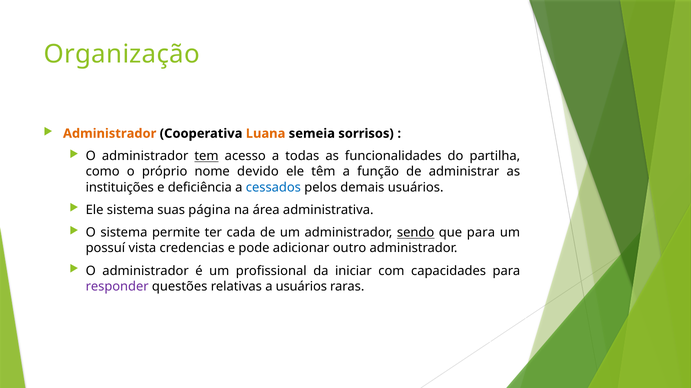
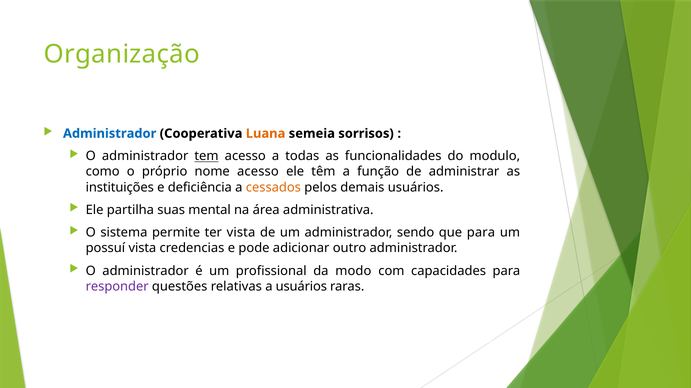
Administrador colour: orange -> blue (110, 134)
partilha: partilha -> modulo (495, 156)
nome devido: devido -> acesso (258, 172)
cessados colour: blue -> orange (273, 188)
Ele sistema: sistema -> partilha (130, 210)
página: página -> mental (210, 210)
ter cada: cada -> vista (241, 233)
sendo underline: present -> none (416, 233)
iniciar: iniciar -> modo (353, 271)
